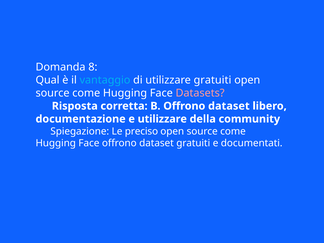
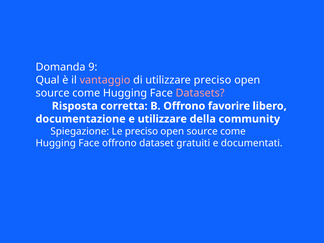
8: 8 -> 9 (93, 67)
vantaggio colour: light blue -> pink (105, 80)
utilizzare gratuiti: gratuiti -> preciso (212, 80)
B Offrono dataset: dataset -> favorire (229, 106)
